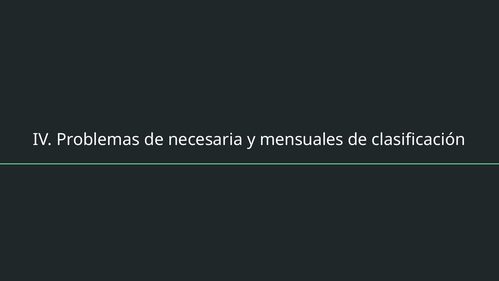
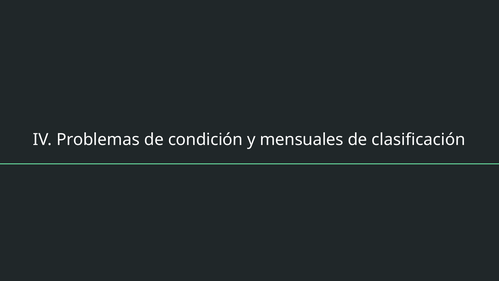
necesaria: necesaria -> condición (205, 139)
